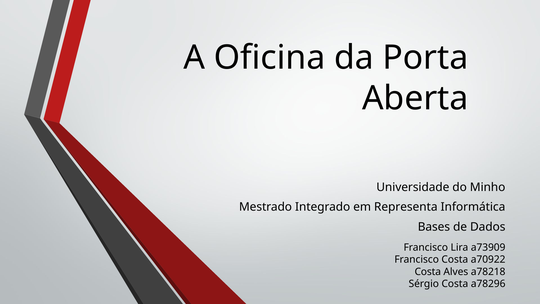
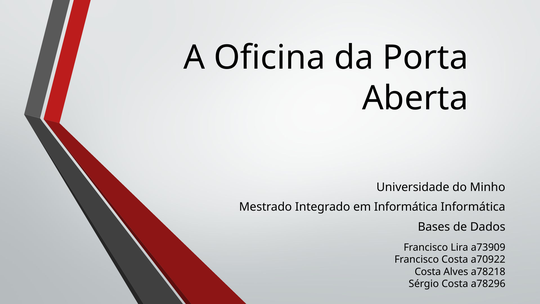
em Representa: Representa -> Informática (406, 207)
